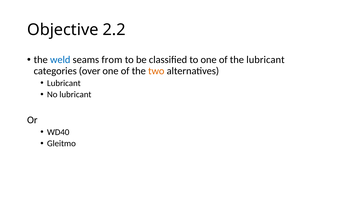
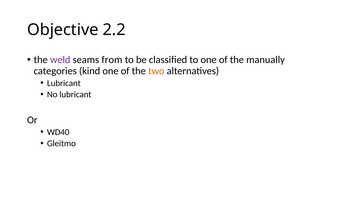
weld colour: blue -> purple (60, 60)
the lubricant: lubricant -> manually (266, 60)
over: over -> kind (90, 71)
